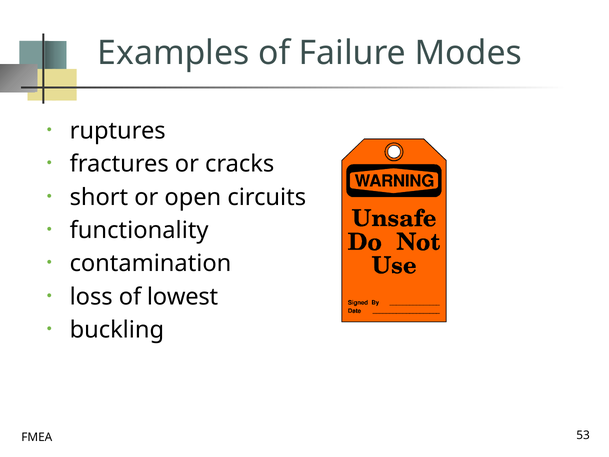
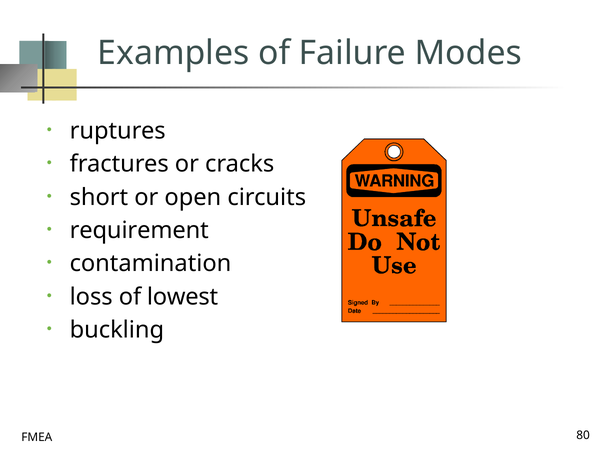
functionality: functionality -> requirement (139, 230)
53: 53 -> 80 (583, 435)
